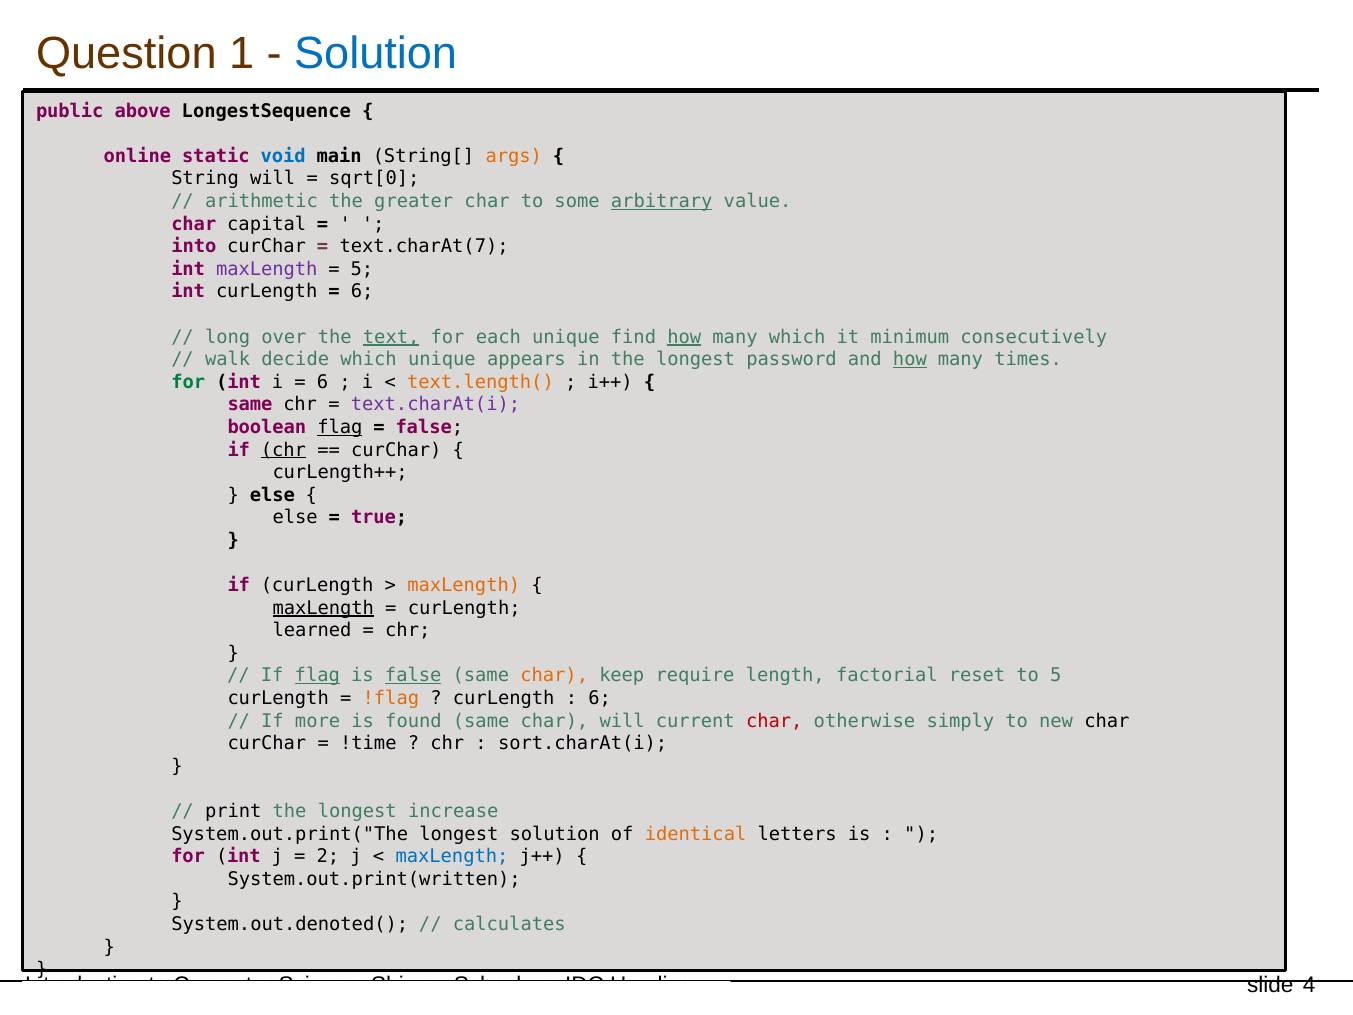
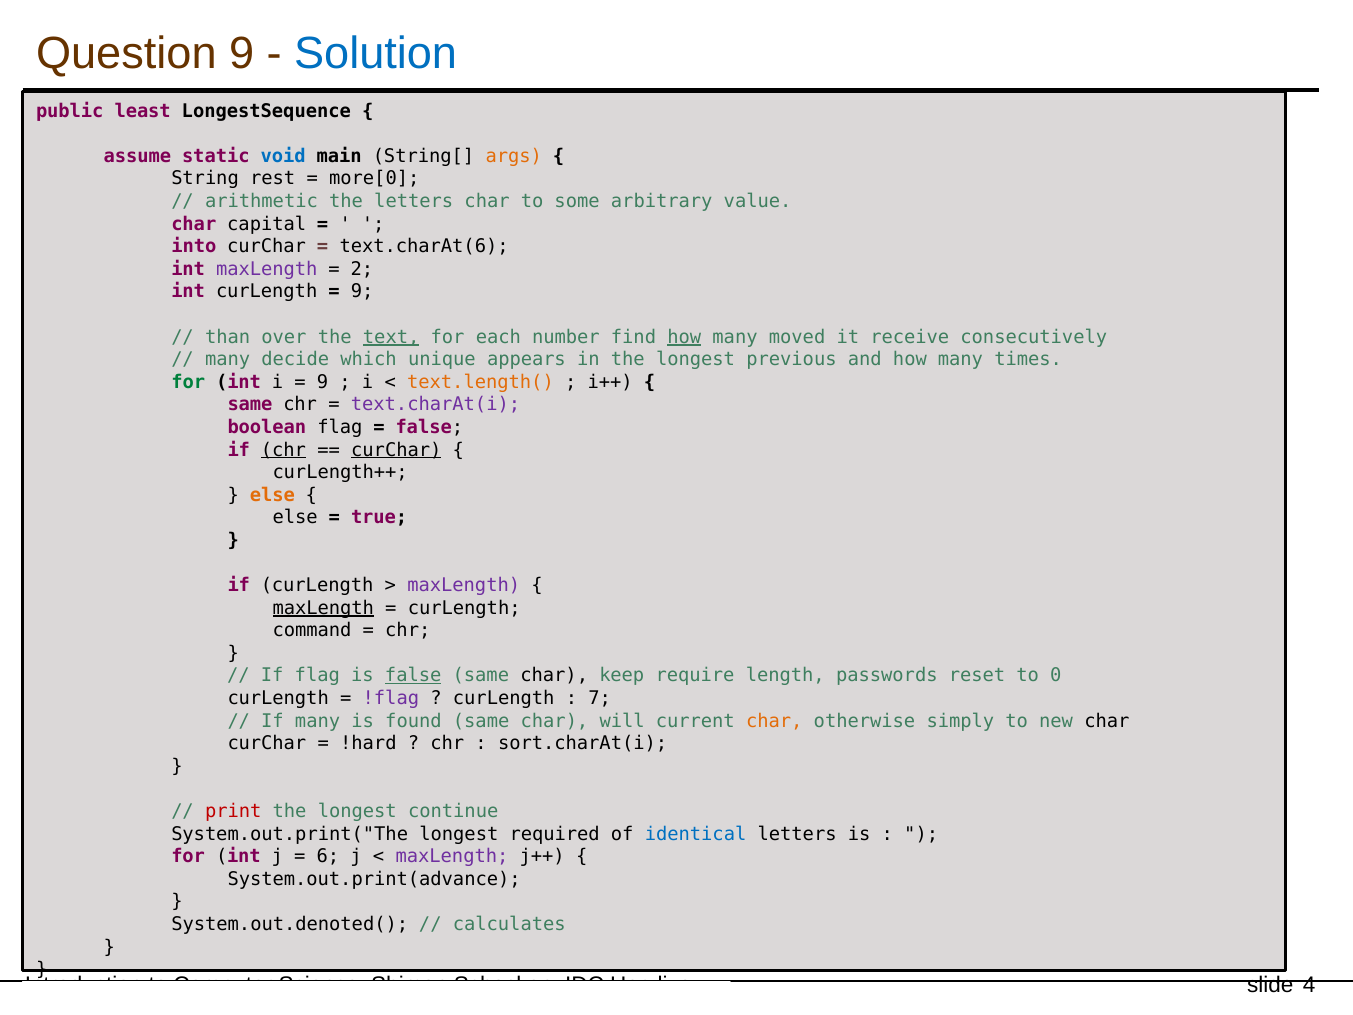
Question 1: 1 -> 9 (242, 54)
above: above -> least (143, 111)
online: online -> assume (137, 156)
String will: will -> rest (273, 179)
sqrt[0: sqrt[0 -> more[0 (374, 179)
the greater: greater -> letters (414, 201)
arbitrary underline: present -> none (662, 201)
text.charAt(7: text.charAt(7 -> text.charAt(6 (424, 246)
5: 5 -> 2 (362, 269)
6: 6 -> 9 (362, 292)
long: long -> than (228, 337)
each unique: unique -> number (566, 337)
many which: which -> moved (797, 337)
minimum: minimum -> receive (910, 337)
walk: walk -> many (228, 359)
password: password -> previous (791, 359)
how underline: present -> none (910, 359)
6: 6 -> 9 (322, 382)
flag underline: present -> none (340, 427)
curChar underline: none -> present (396, 450)
else colour: black -> orange (272, 495)
maxLength colour: orange -> purple (464, 585)
learned: learned -> command (312, 630)
flag underline: present -> none (317, 676)
char colour: orange -> black (554, 676)
factorial: factorial -> passwords (887, 676)
to 5: 5 -> 0 (1056, 676)
!flag colour: orange -> purple (391, 698)
6: 6 -> 7 (600, 698)
If more: more -> many (318, 721)
char colour: red -> orange (774, 721)
!time: !time -> !hard (368, 743)
print colour: black -> red (233, 811)
increase: increase -> continue (453, 811)
longest solution: solution -> required (555, 834)
identical colour: orange -> blue (696, 834)
2: 2 -> 6 (328, 856)
maxLength colour: blue -> purple (452, 856)
System.out.print(written: System.out.print(written -> System.out.print(advance (374, 879)
